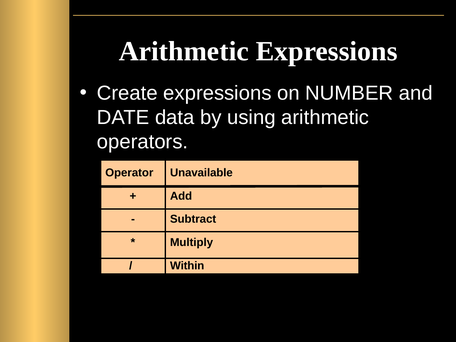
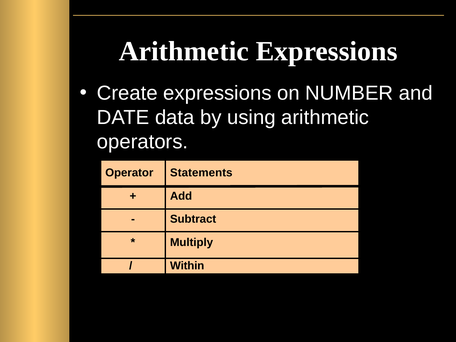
Unavailable: Unavailable -> Statements (201, 173)
